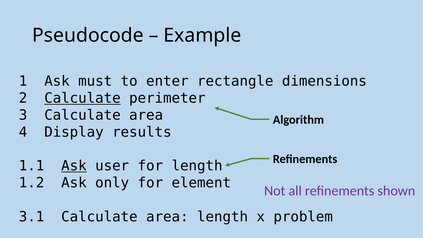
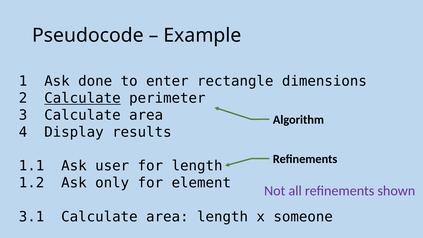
must: must -> done (95, 81)
Ask underline: present -> none (74, 166)
problem: problem -> someone (303, 217)
